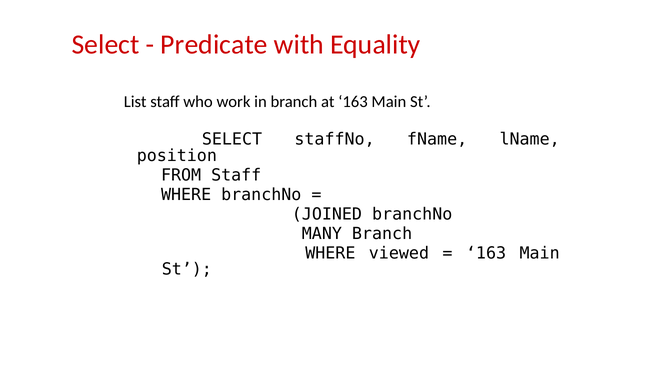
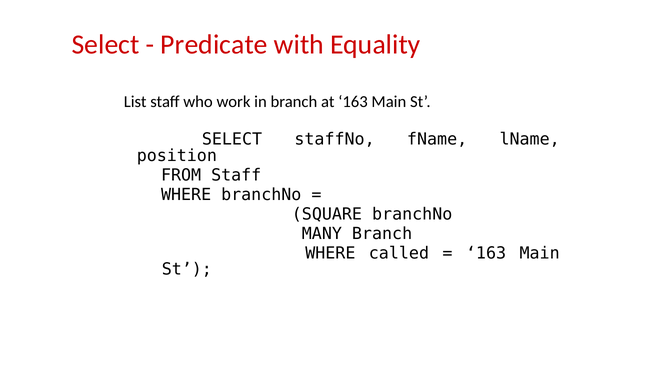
JOINED: JOINED -> SQUARE (327, 214)
viewed: viewed -> called (399, 253)
